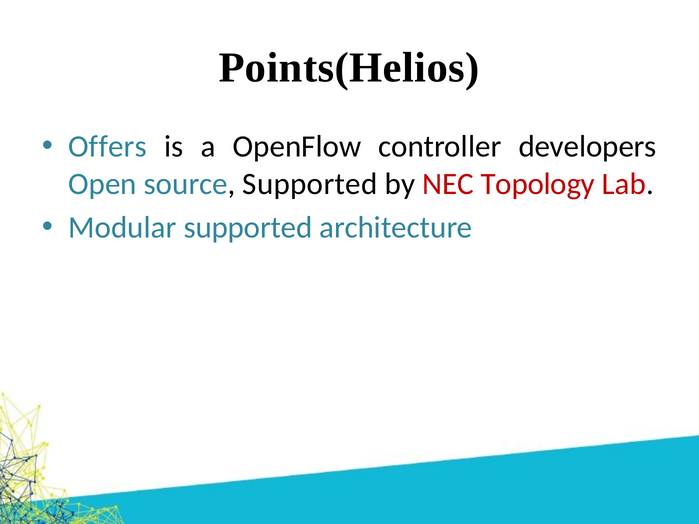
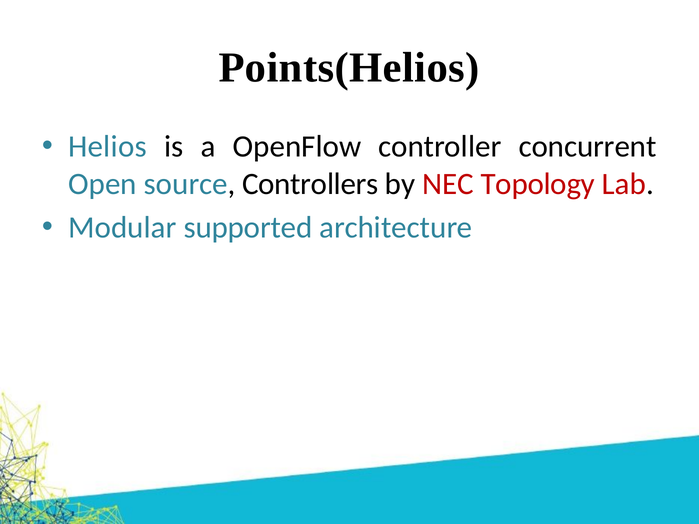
Offers: Offers -> Helios (107, 147)
developers: developers -> concurrent (588, 147)
source Supported: Supported -> Controllers (310, 184)
